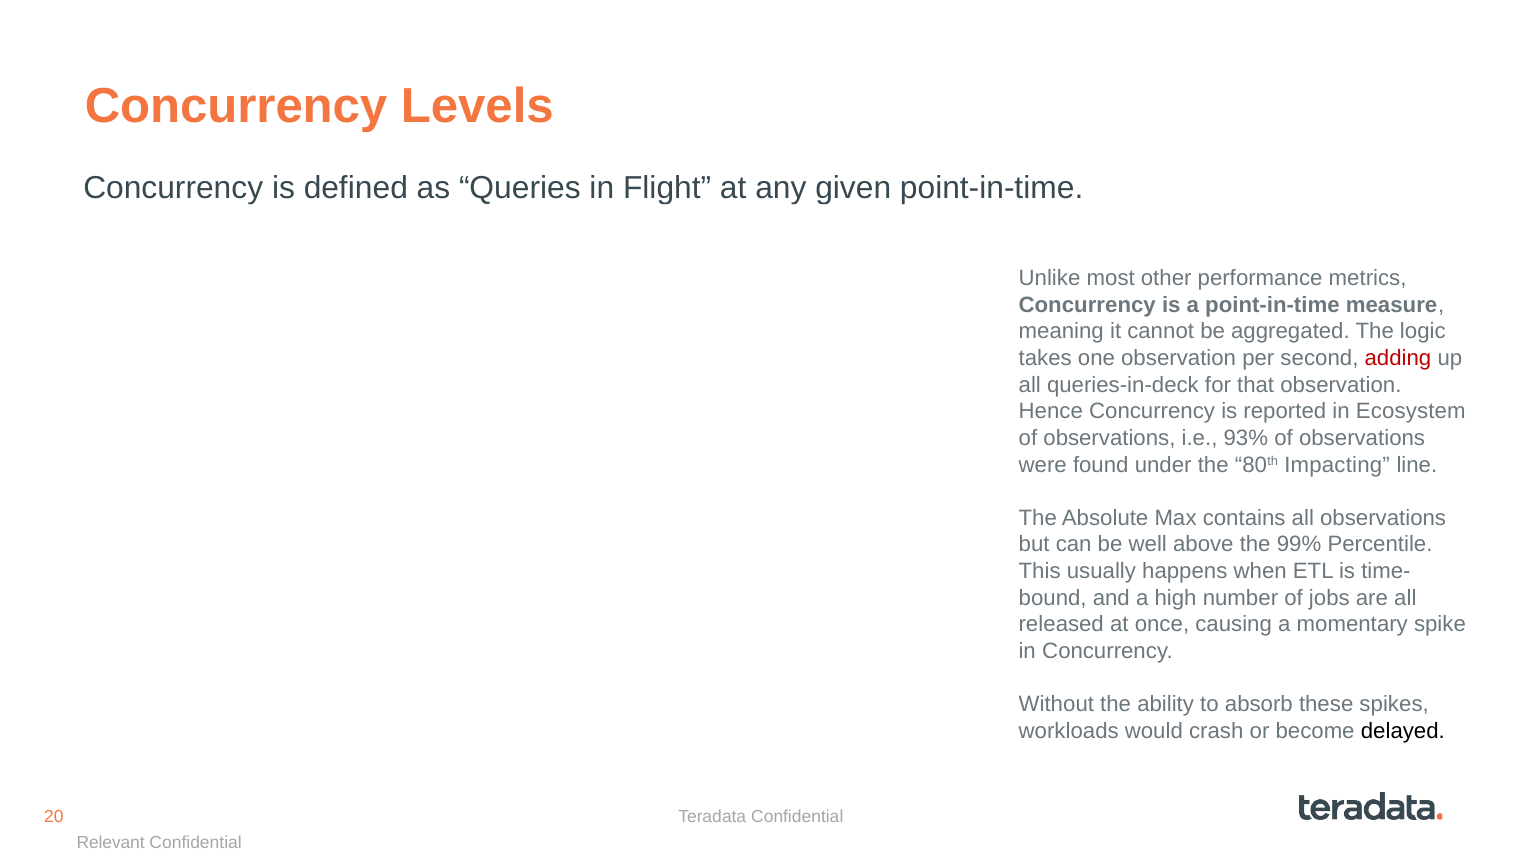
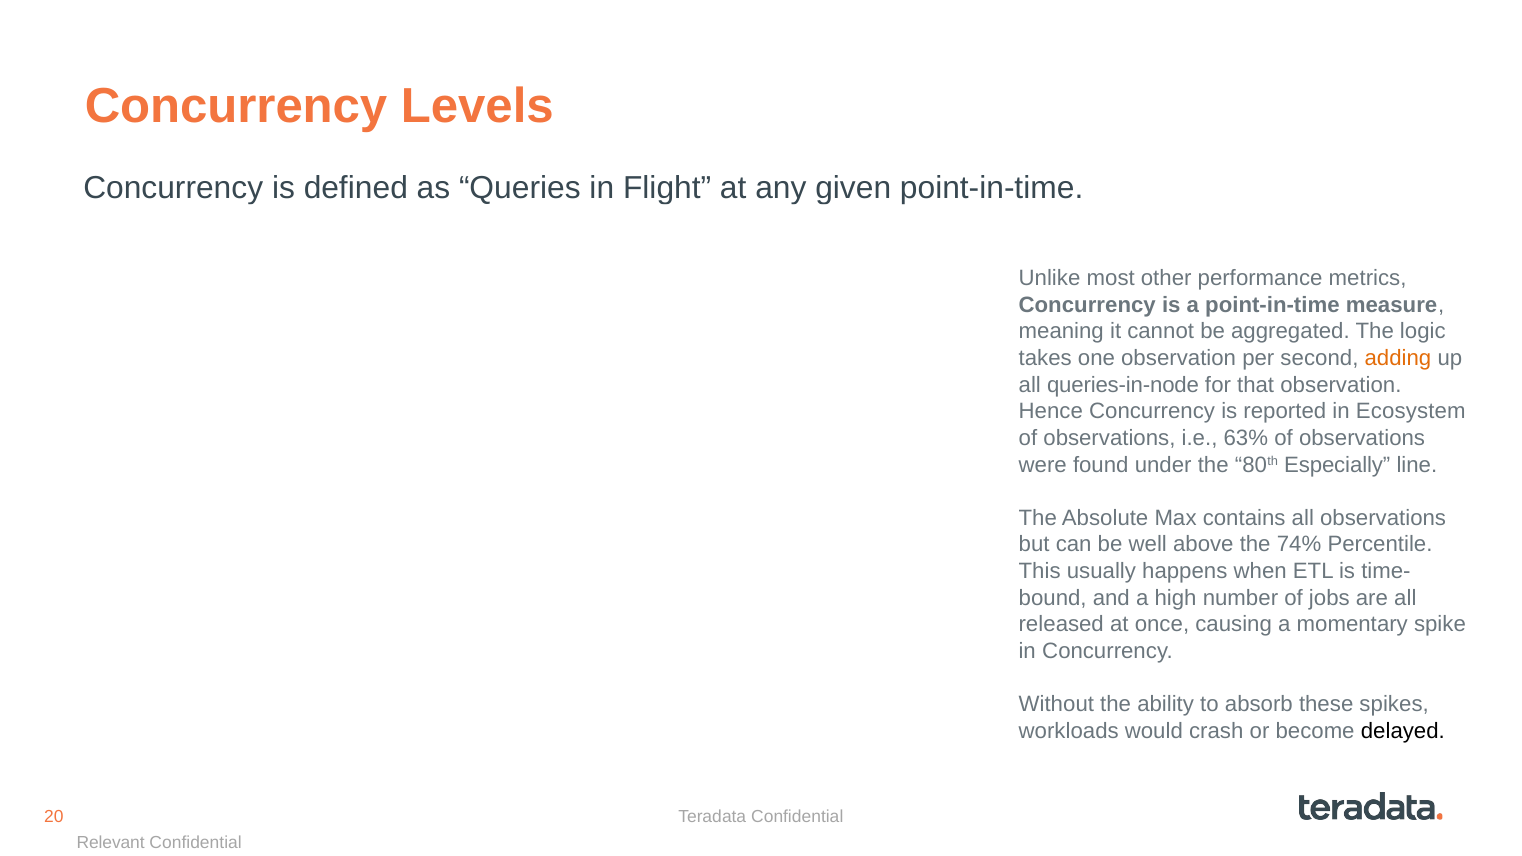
adding colour: red -> orange (1398, 358)
queries-in-deck: queries-in-deck -> queries-in-node (1123, 385)
93%: 93% -> 63% (1246, 438)
Impacting: Impacting -> Especially (1337, 465)
99%: 99% -> 74% (1299, 545)
